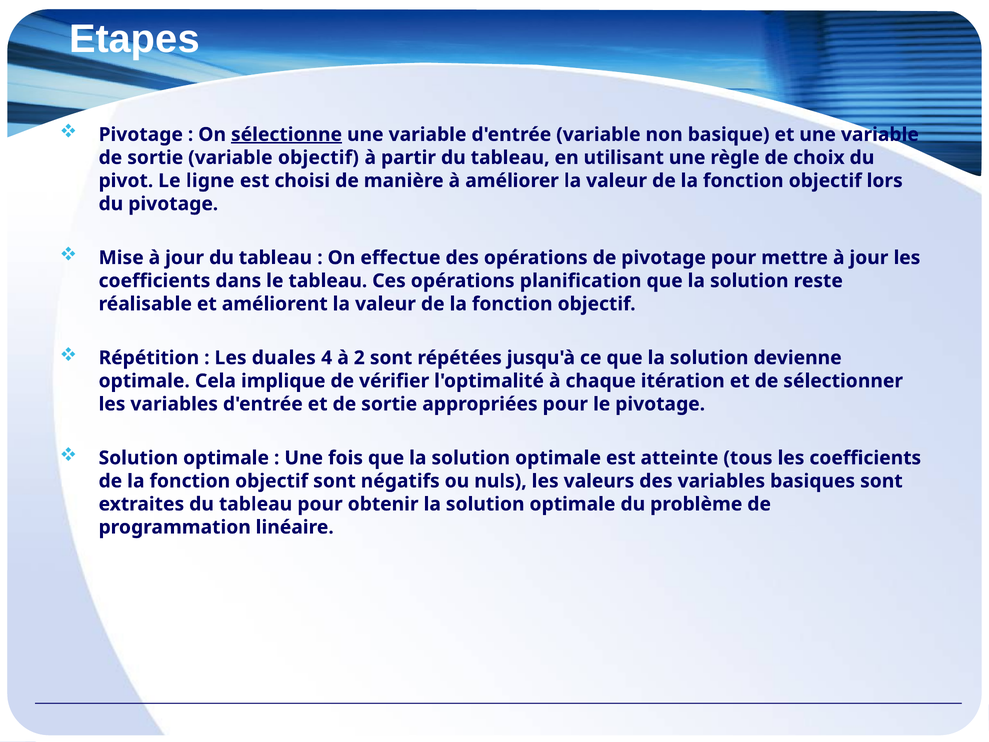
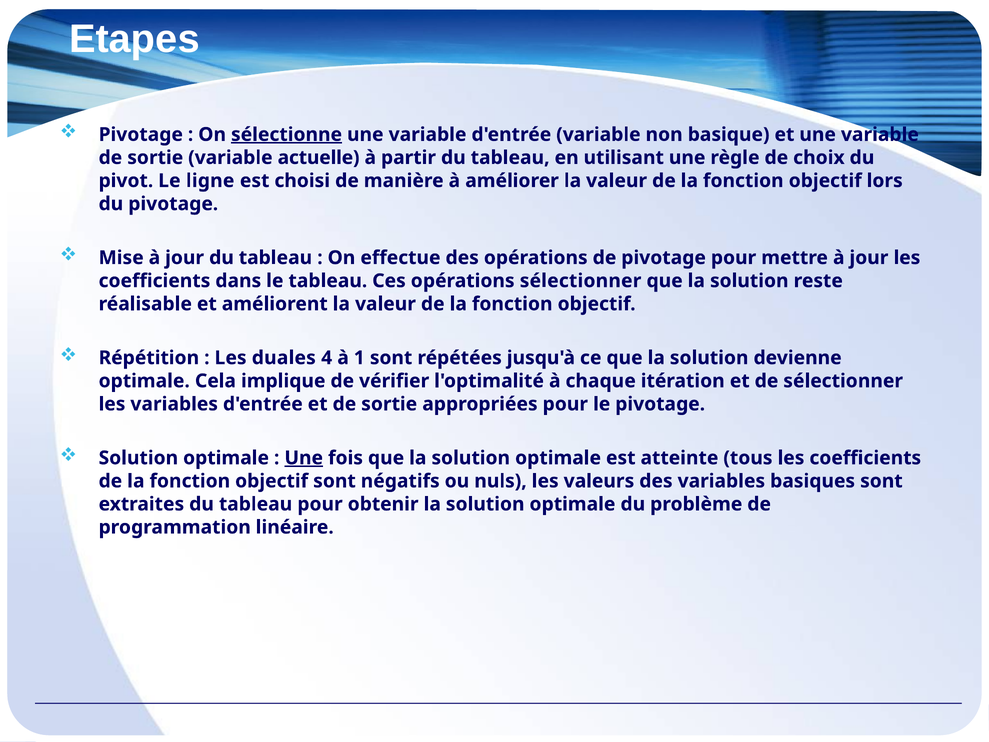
variable objectif: objectif -> actuelle (319, 158)
opérations planification: planification -> sélectionner (581, 281)
2: 2 -> 1 (359, 358)
Une underline: none -> present (304, 458)
